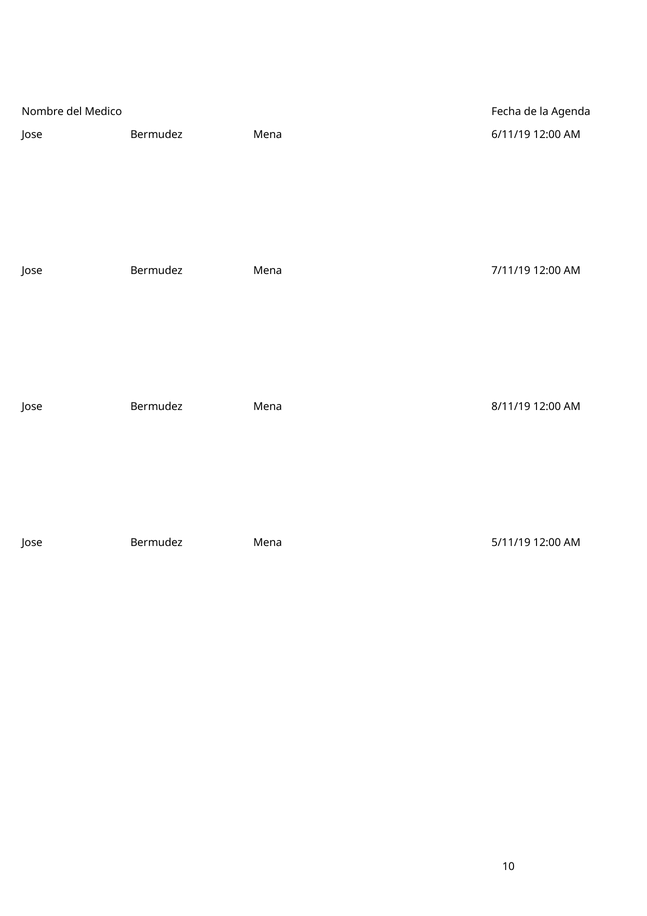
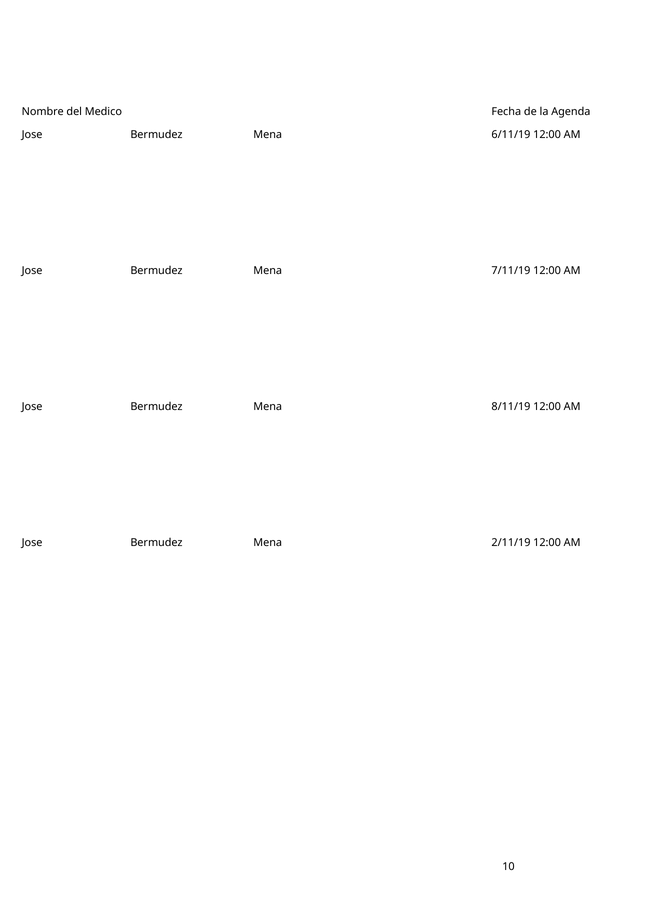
5/11/19: 5/11/19 -> 2/11/19 (511, 542)
